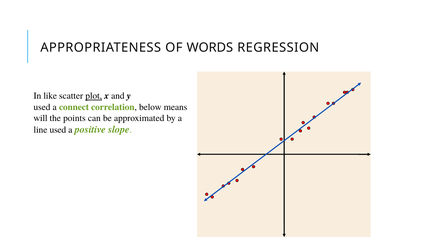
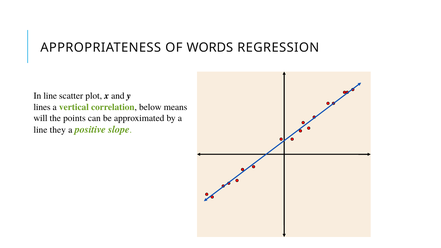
In like: like -> line (50, 96)
plot underline: present -> none (94, 96)
used: used -> lines (42, 107)
connect: connect -> vertical (74, 107)
line used: used -> they (58, 130)
